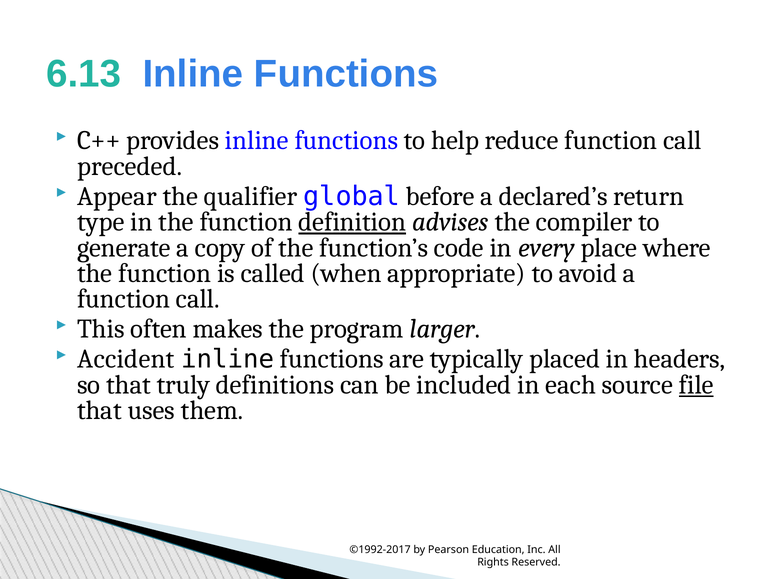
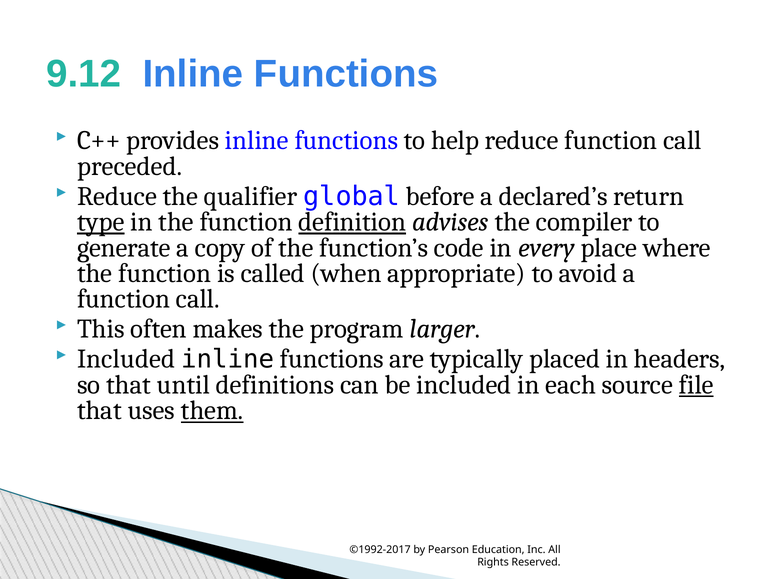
6.13: 6.13 -> 9.12 (84, 74)
Appear: Appear -> Reduce (117, 196)
type underline: none -> present (101, 222)
Accident: Accident -> Included (126, 359)
truly: truly -> until (183, 385)
them underline: none -> present (212, 411)
